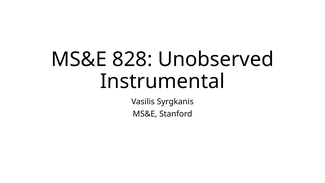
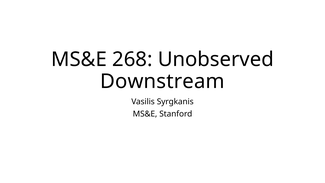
828: 828 -> 268 (132, 59)
Instrumental: Instrumental -> Downstream (162, 81)
